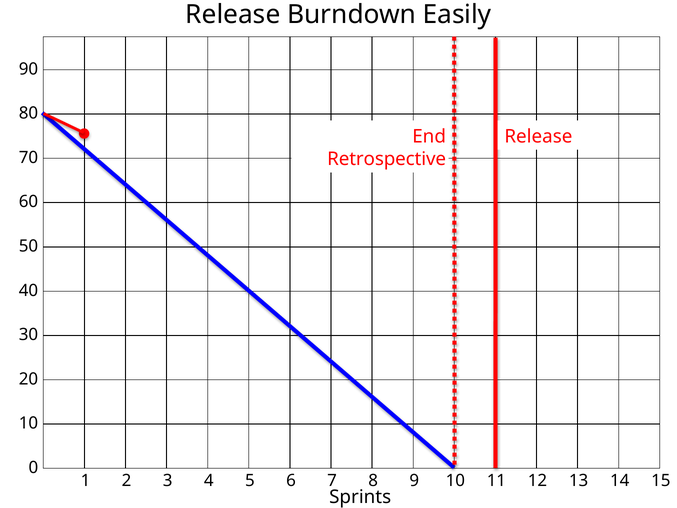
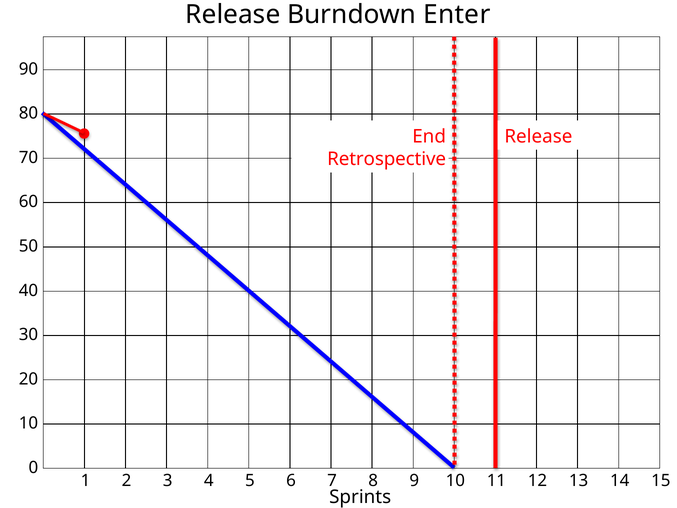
Easily: Easily -> Enter (457, 14)
